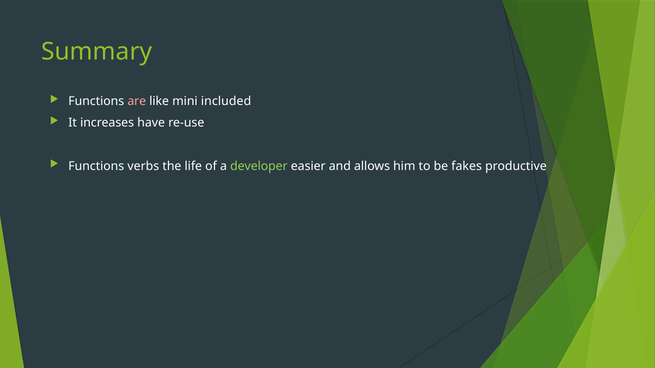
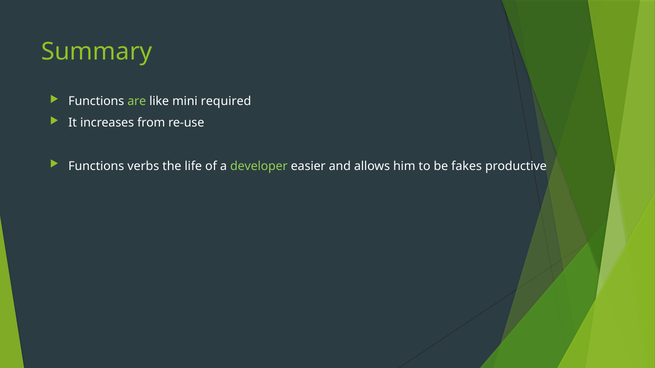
are colour: pink -> light green (137, 102)
included: included -> required (226, 102)
have: have -> from (151, 123)
